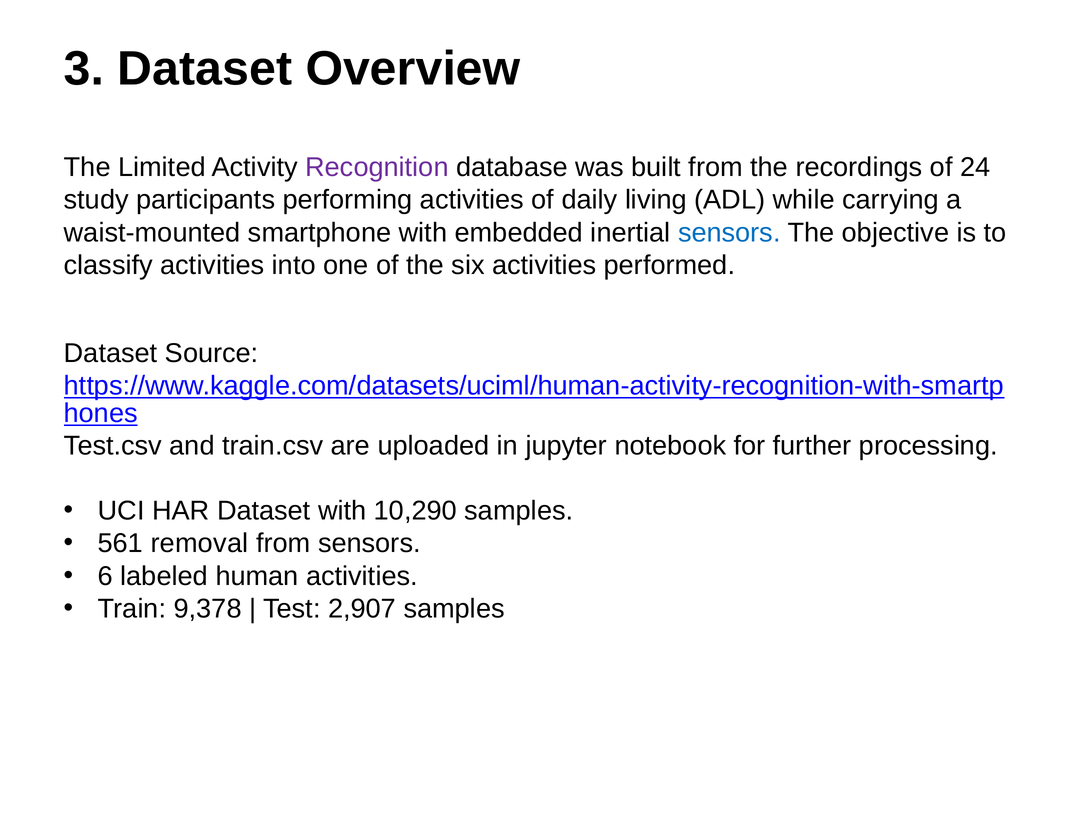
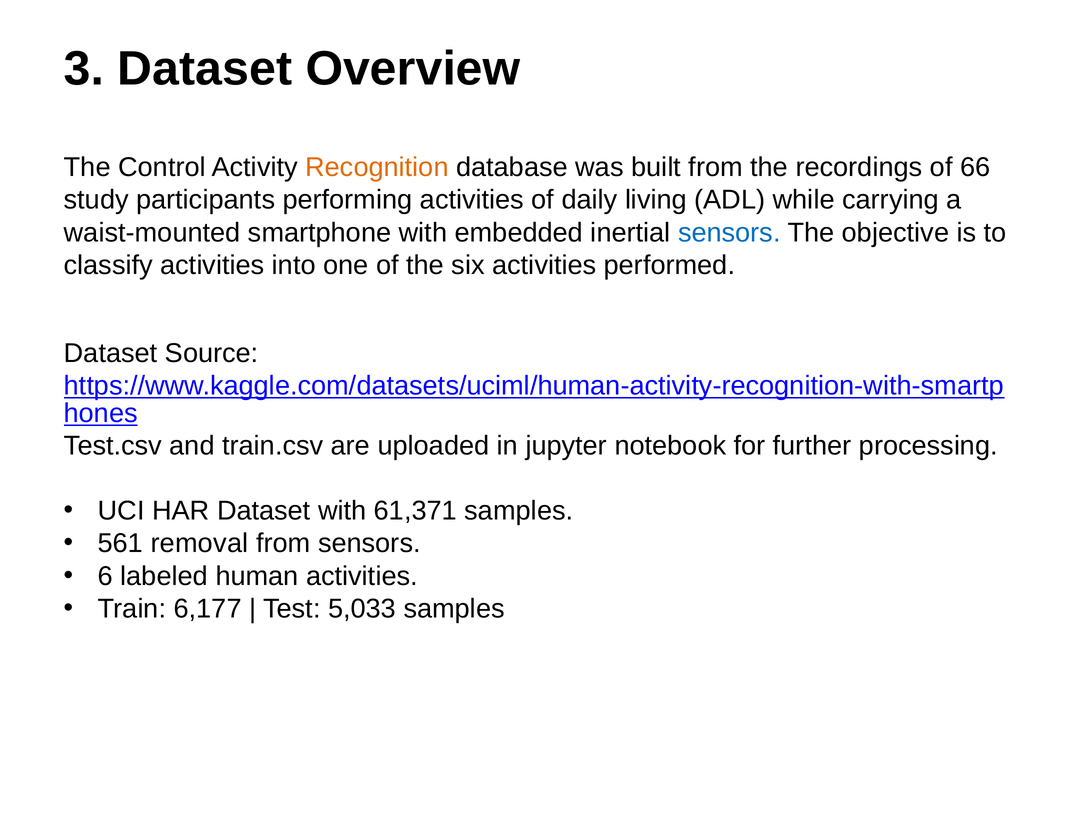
Limited: Limited -> Control (162, 167)
Recognition colour: purple -> orange (377, 167)
24: 24 -> 66 (975, 167)
10,290: 10,290 -> 61,371 (415, 511)
9,378: 9,378 -> 6,177 (208, 609)
2,907: 2,907 -> 5,033 (362, 609)
